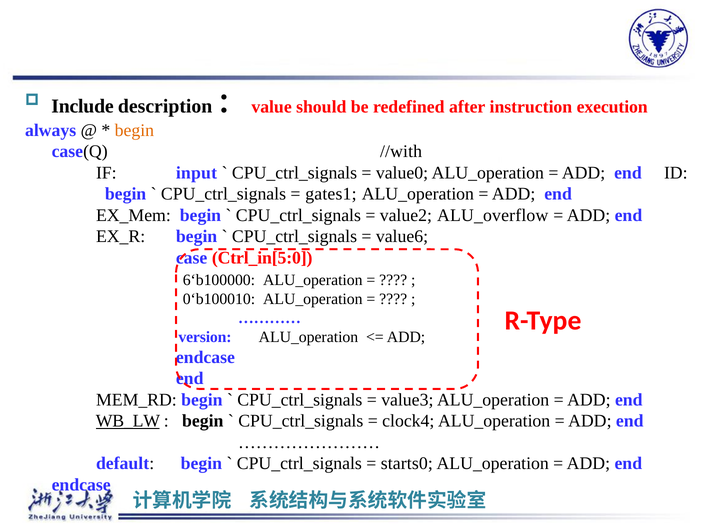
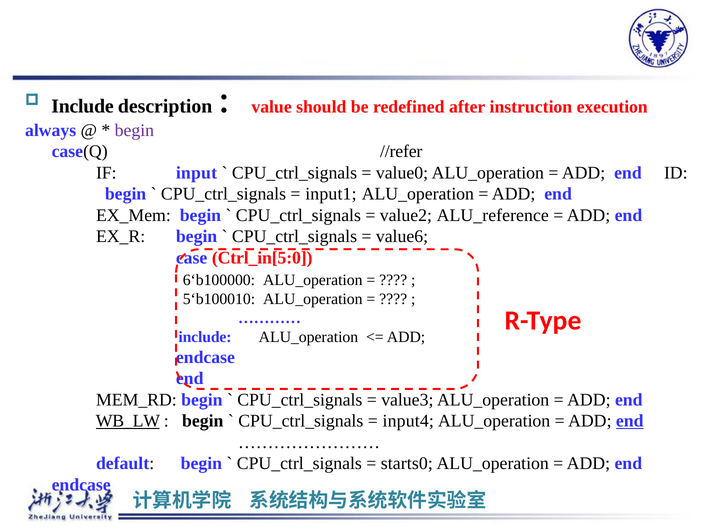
begin colour: orange -> purple (134, 130)
//with: //with -> //refer (401, 152)
gates1: gates1 -> input1 (331, 194)
ALU_overflow: ALU_overflow -> ALU_reference (493, 216)
0‘b100010: 0‘b100010 -> 5‘b100010 (219, 299)
version: version -> include (205, 337)
clock4: clock4 -> input4 (408, 421)
end underline: none -> present (630, 421)
